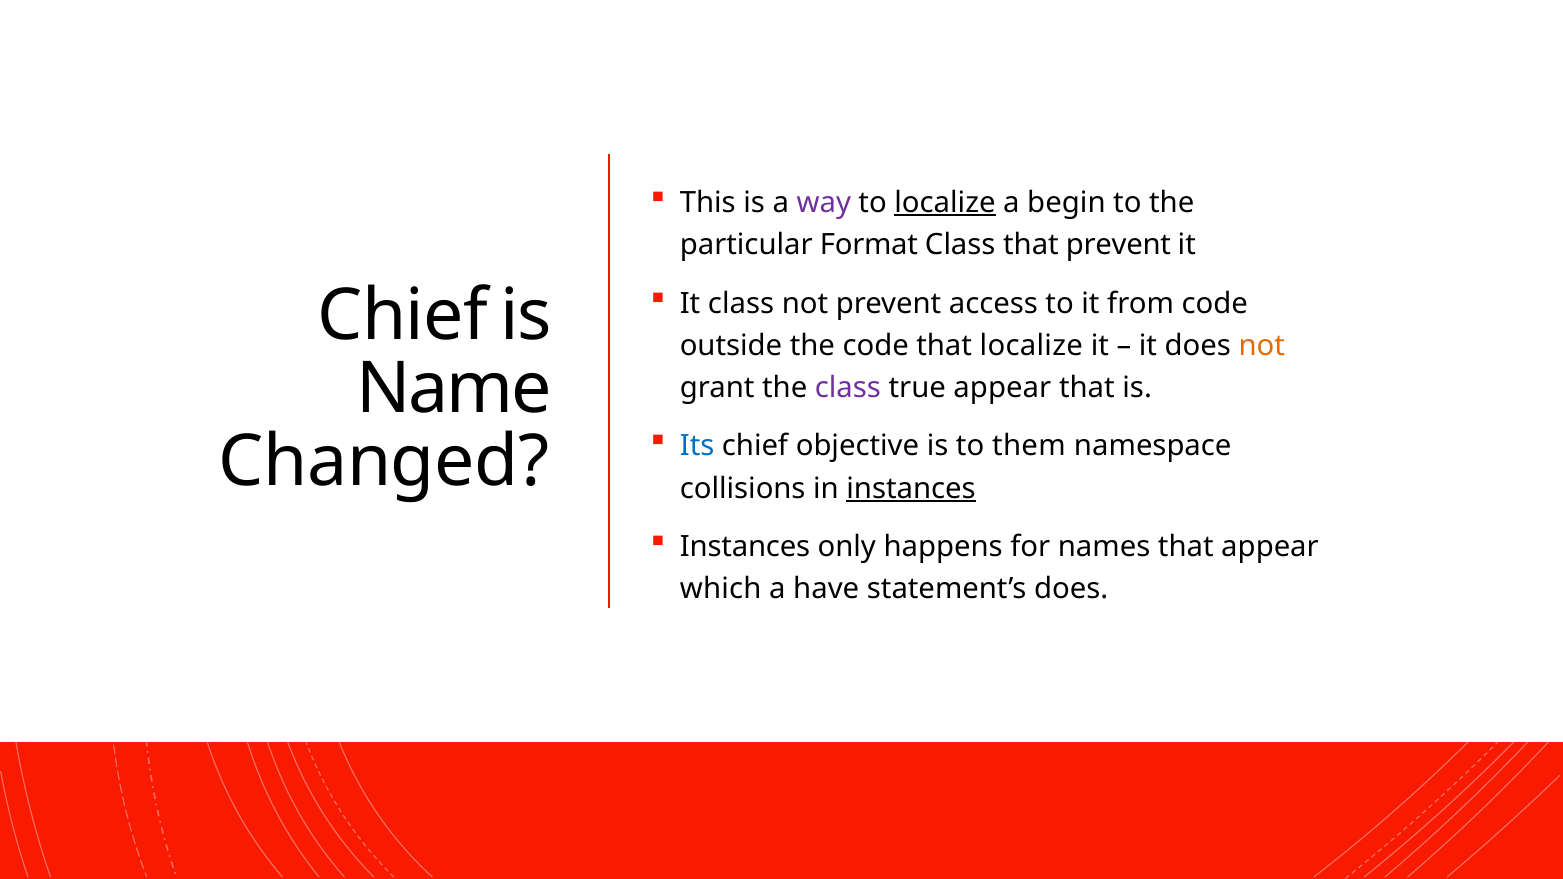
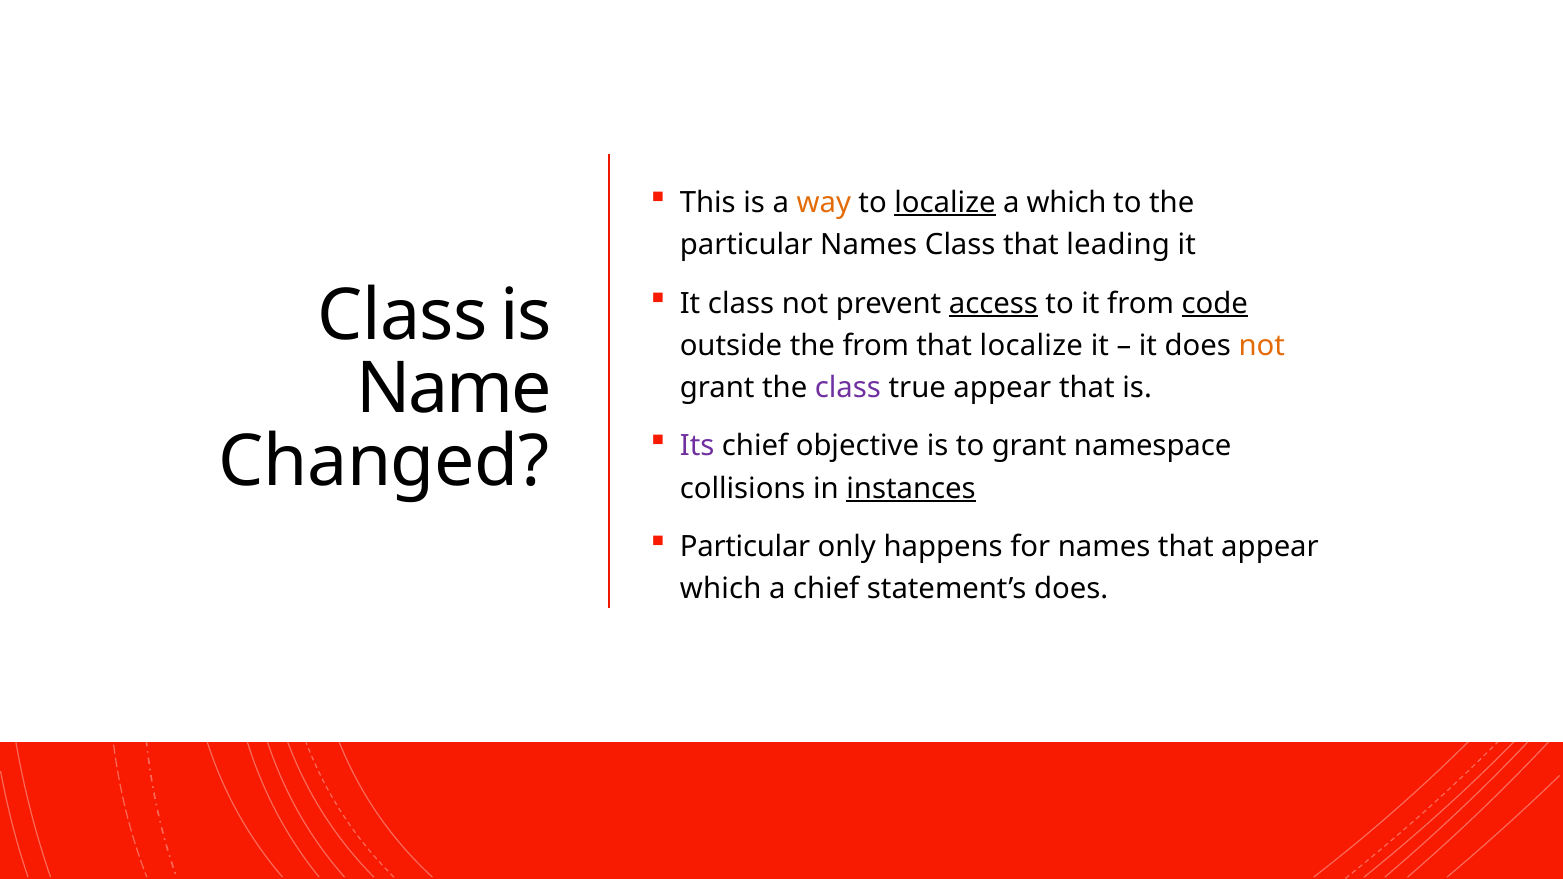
way colour: purple -> orange (824, 203)
a begin: begin -> which (1067, 203)
particular Format: Format -> Names (869, 245)
that prevent: prevent -> leading (1118, 245)
access underline: none -> present (993, 303)
code underline: none -> present (1215, 303)
Chief: Chief -> Class (403, 316)
the code: code -> from (876, 346)
Its colour: blue -> purple (697, 446)
to them: them -> grant (1029, 446)
Instances: Instances -> Particular (745, 547)
a have: have -> chief (826, 589)
